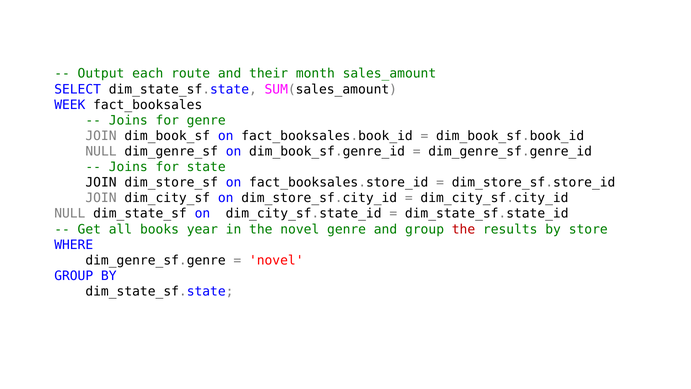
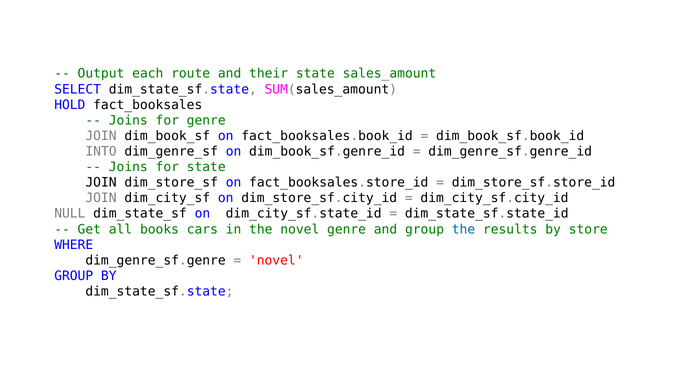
their month: month -> state (315, 74)
WEEK: WEEK -> HOLD (70, 105)
NULL: NULL -> INTO (101, 151)
year: year -> cars (202, 229)
the colour: red -> blue (464, 229)
